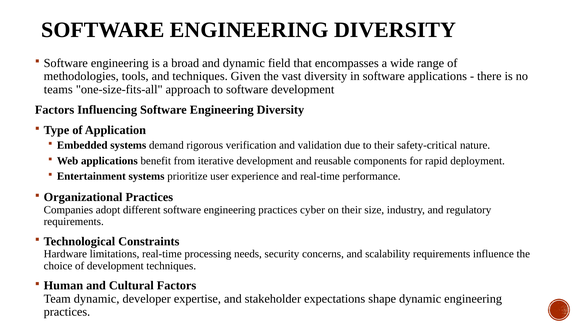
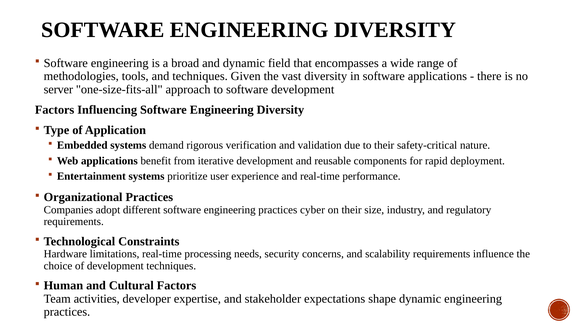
teams: teams -> server (58, 90)
Team dynamic: dynamic -> activities (97, 299)
